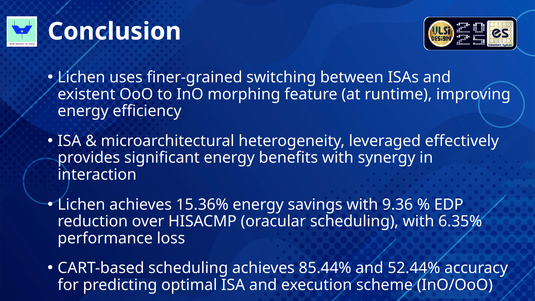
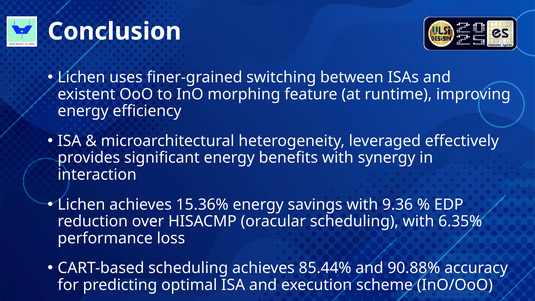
52.44%: 52.44% -> 90.88% (414, 268)
